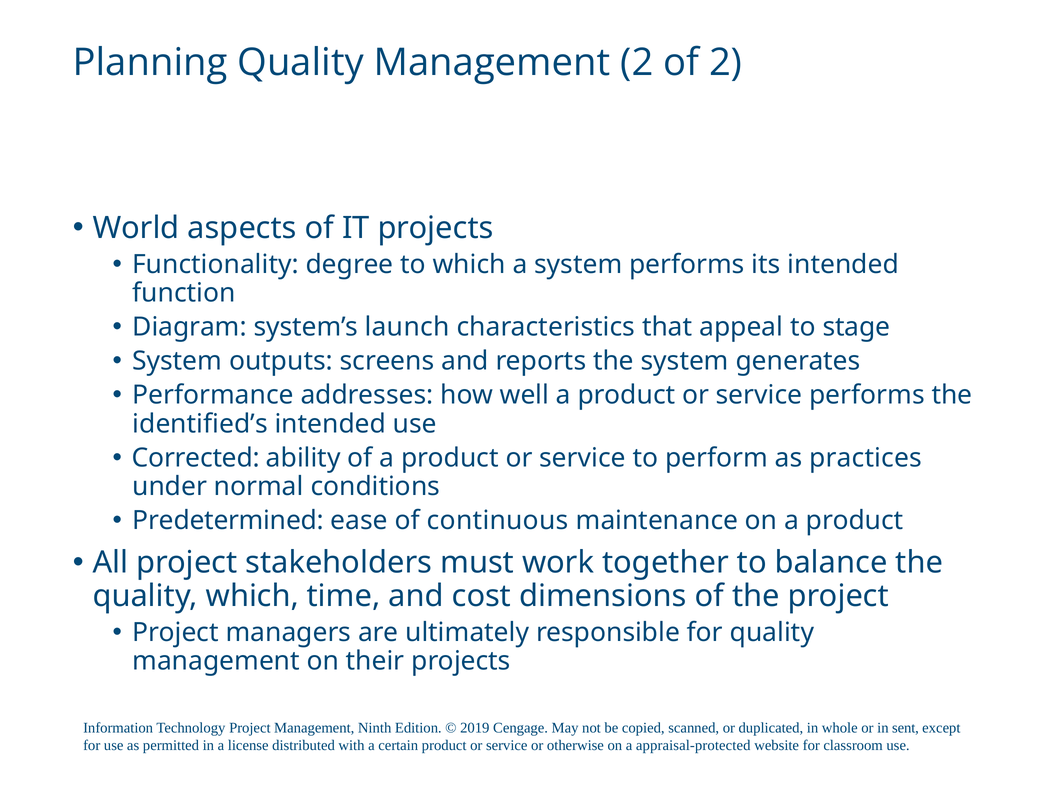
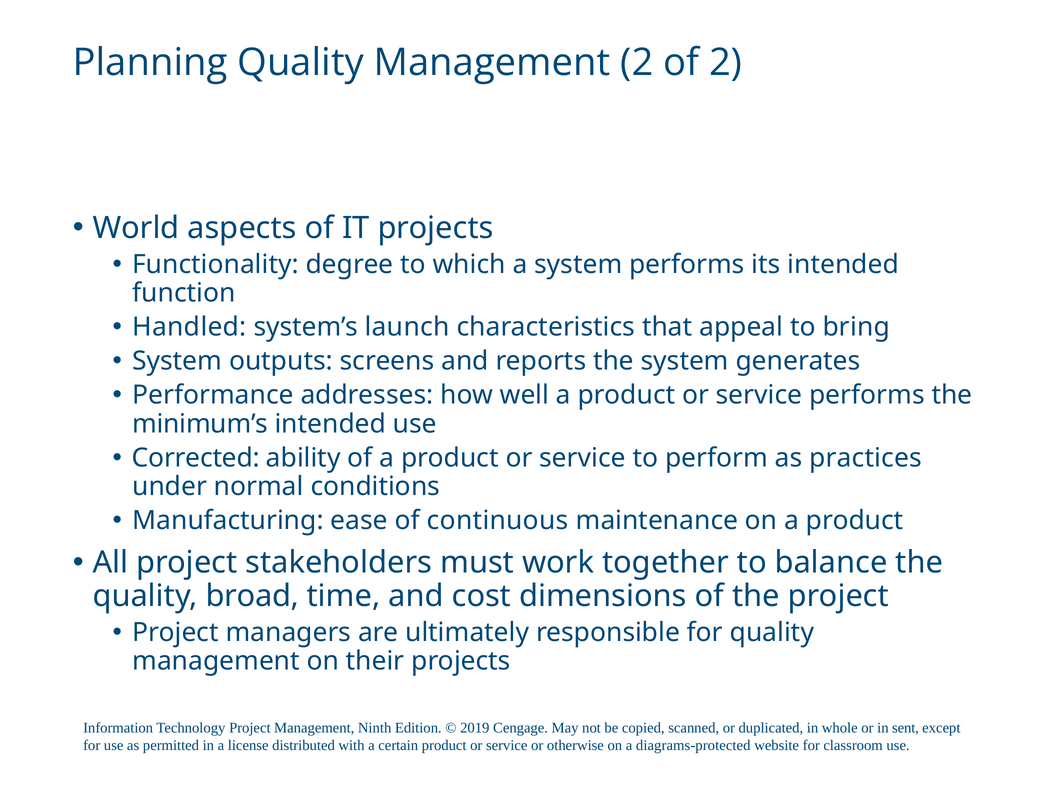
Diagram: Diagram -> Handled (189, 327)
stage: stage -> bring (856, 327)
identified’s: identified’s -> minimum’s (200, 424)
Predetermined: Predetermined -> Manufacturing (228, 521)
quality which: which -> broad (252, 596)
appraisal-protected: appraisal-protected -> diagrams-protected (693, 746)
